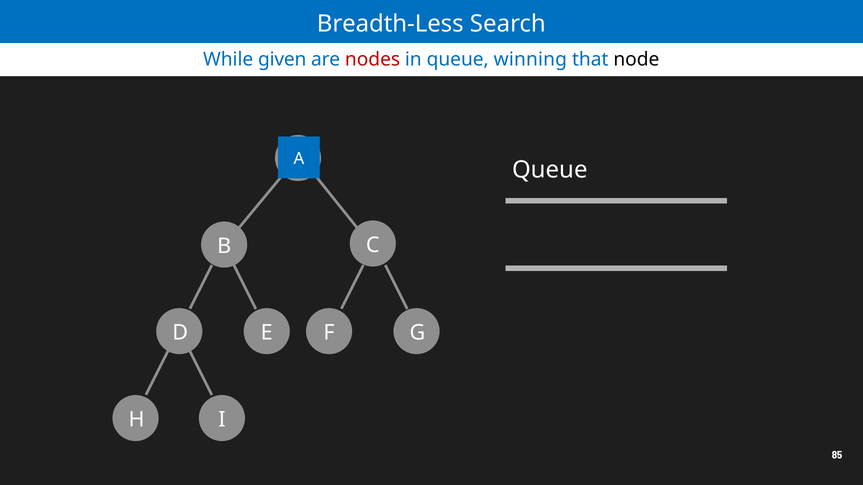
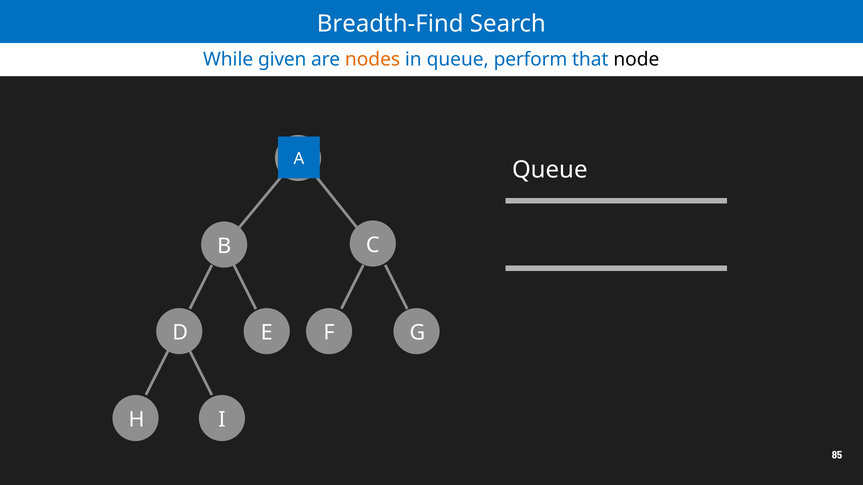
Breadth-Less: Breadth-Less -> Breadth-Find (390, 24)
nodes colour: red -> orange (373, 60)
winning: winning -> perform (530, 60)
